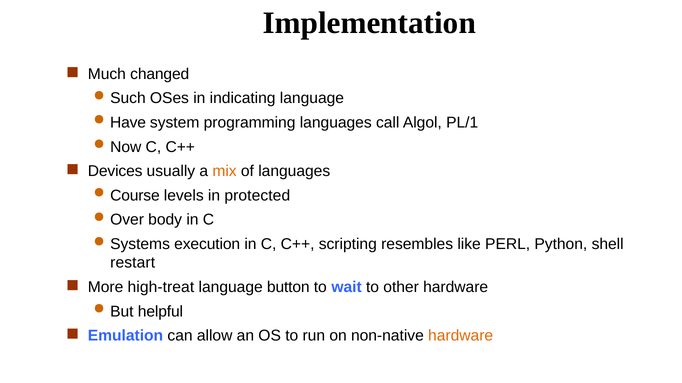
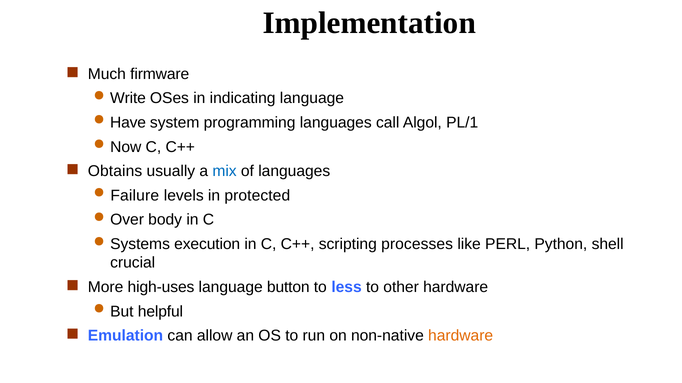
changed: changed -> firmware (160, 74)
Such: Such -> Write (128, 98)
Devices: Devices -> Obtains (115, 171)
mix colour: orange -> blue (225, 171)
Course: Course -> Failure (135, 196)
resembles: resembles -> processes (417, 245)
restart: restart -> crucial (133, 263)
high-treat: high-treat -> high-uses (161, 288)
wait: wait -> less (347, 288)
